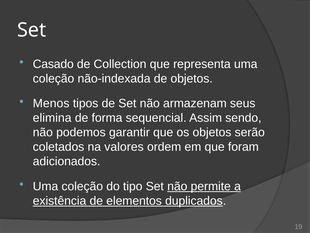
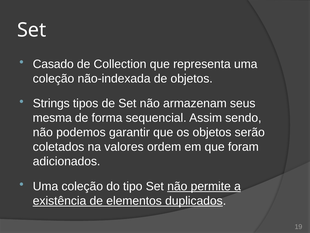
Menos: Menos -> Strings (51, 103)
elimina: elimina -> mesma (52, 118)
